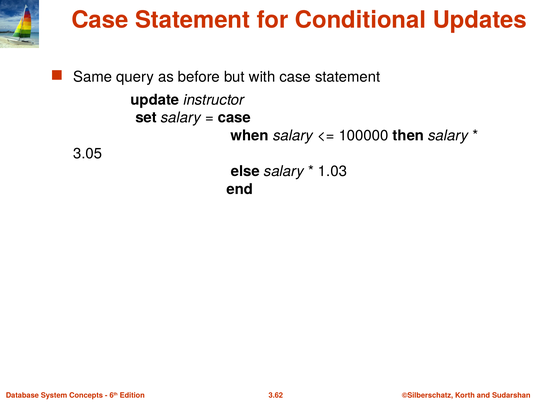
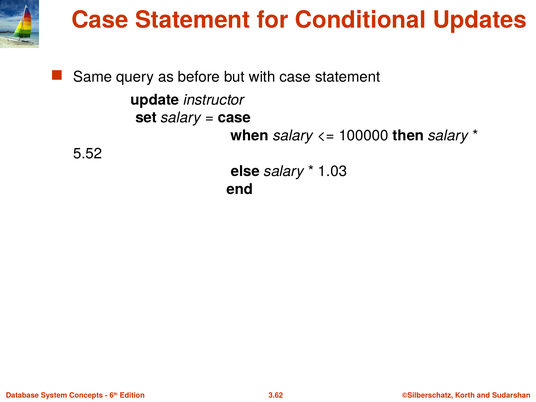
3.05: 3.05 -> 5.52 (88, 153)
